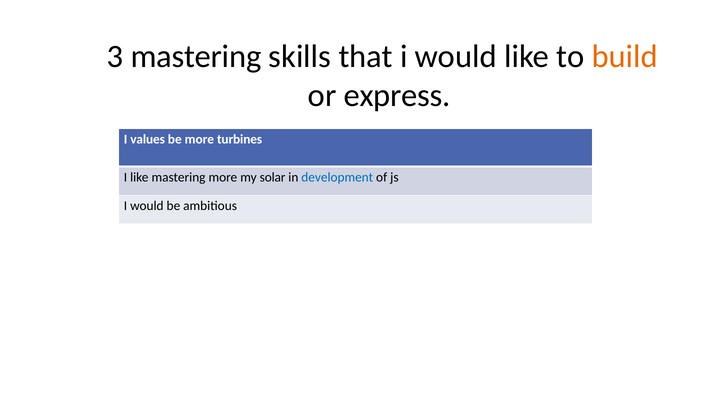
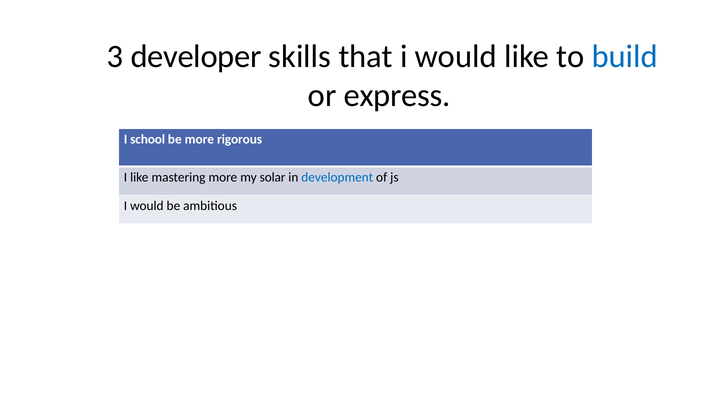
3 mastering: mastering -> developer (196, 56)
build colour: orange -> blue (625, 56)
values: values -> school (148, 139)
turbines: turbines -> rigorous (240, 139)
